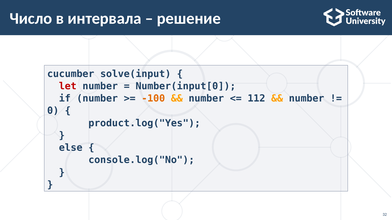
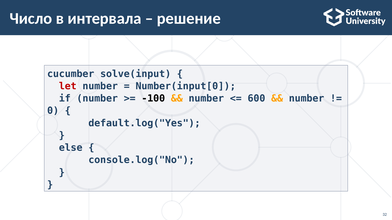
-100 colour: orange -> black (153, 99)
112: 112 -> 600 (256, 99)
product.log("Yes: product.log("Yes -> default.log("Yes (144, 123)
